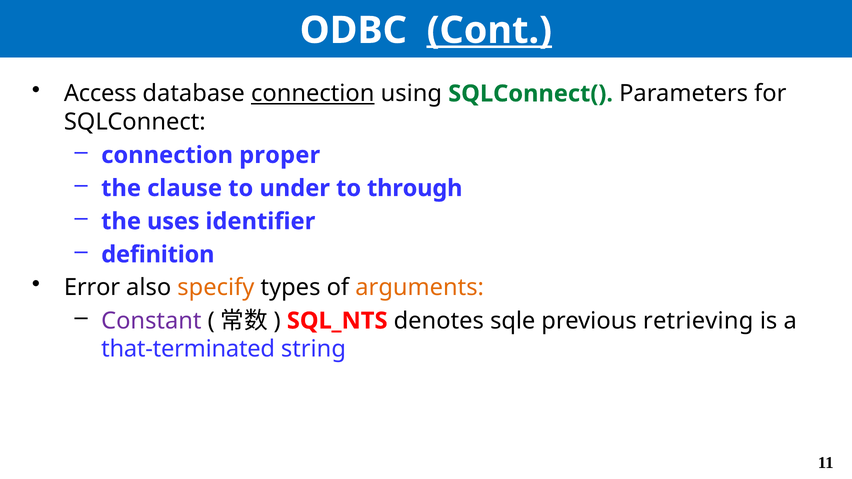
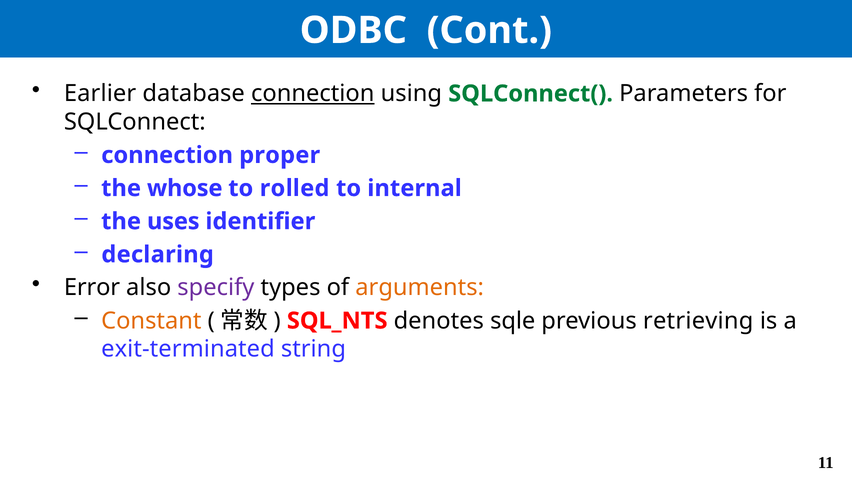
Cont underline: present -> none (489, 30)
Access: Access -> Earlier (100, 94)
clause: clause -> whose (185, 188)
under: under -> rolled (295, 188)
through: through -> internal (415, 188)
definition: definition -> declaring (158, 255)
specify colour: orange -> purple (216, 288)
Constant colour: purple -> orange (151, 321)
that-terminated: that-terminated -> exit-terminated (188, 349)
